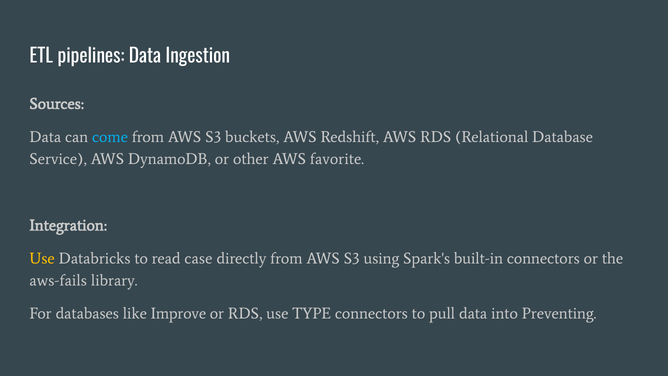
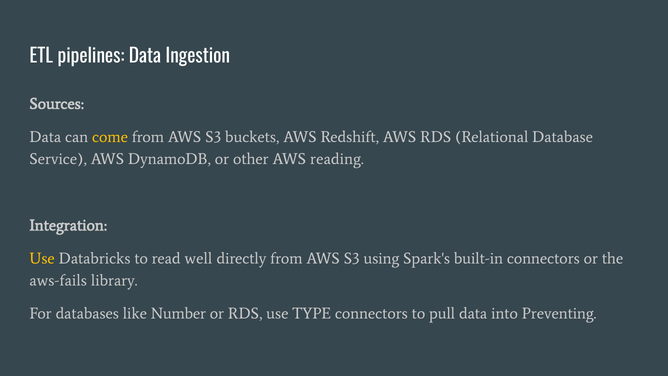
come colour: light blue -> yellow (110, 137)
favorite: favorite -> reading (337, 159)
case: case -> well (198, 258)
Improve: Improve -> Number (178, 313)
